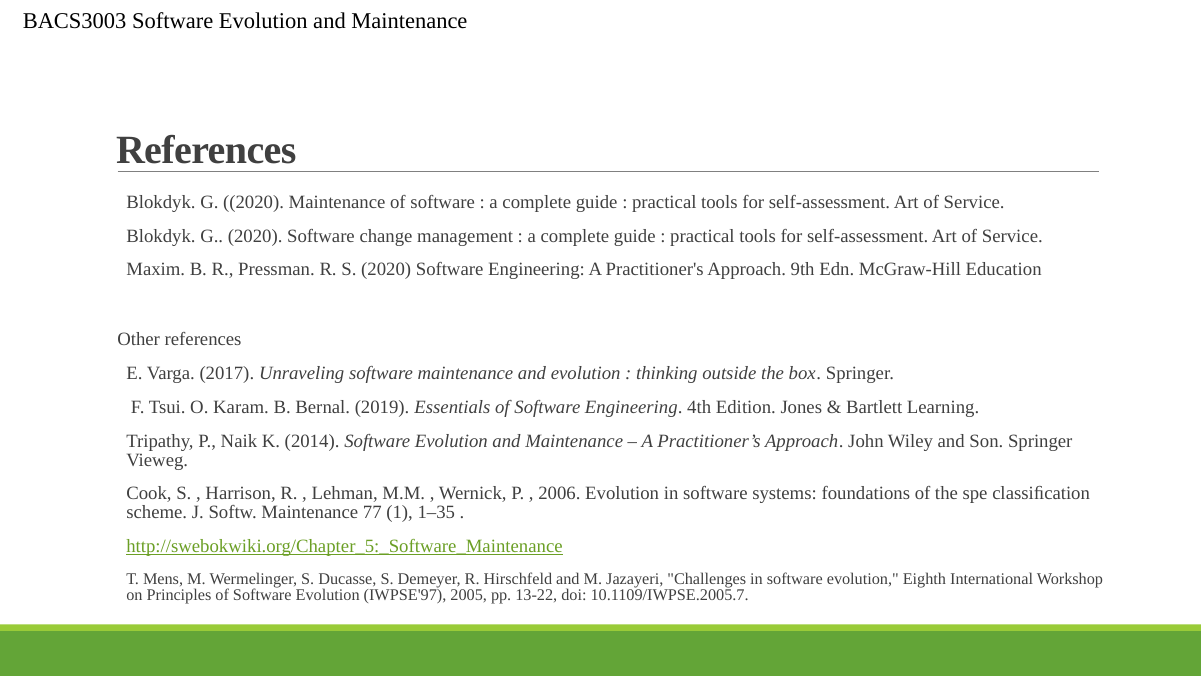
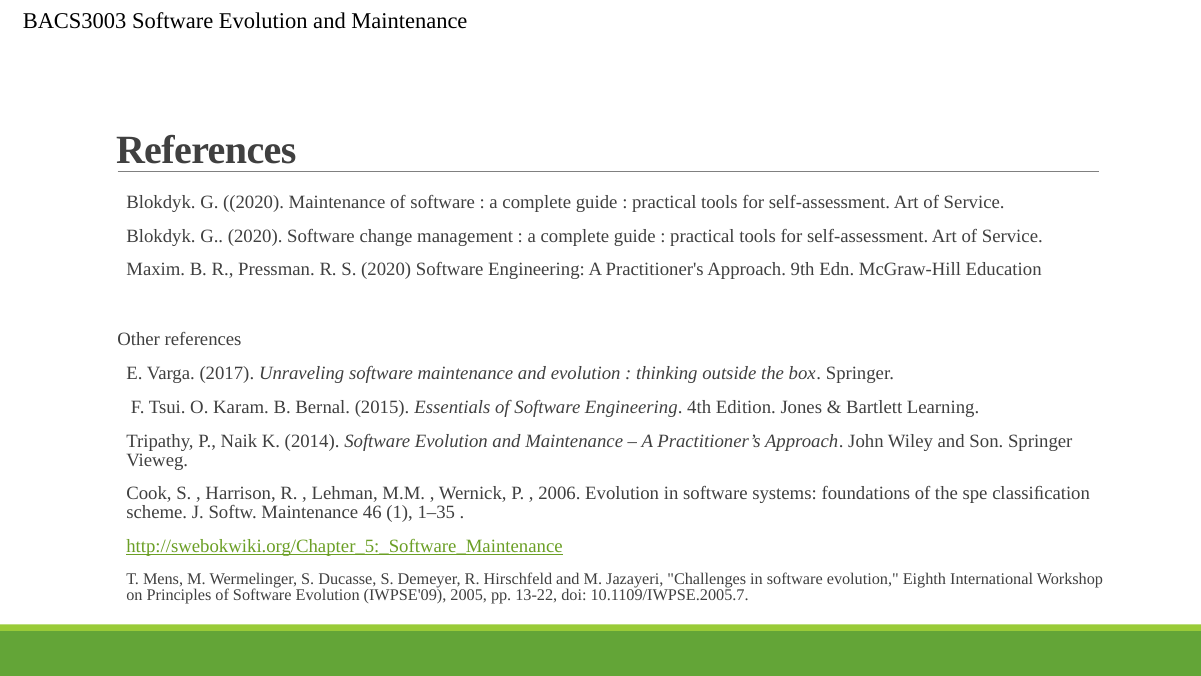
2019: 2019 -> 2015 (382, 407)
77: 77 -> 46 (372, 512)
IWPSE'97: IWPSE'97 -> IWPSE'09 (405, 594)
